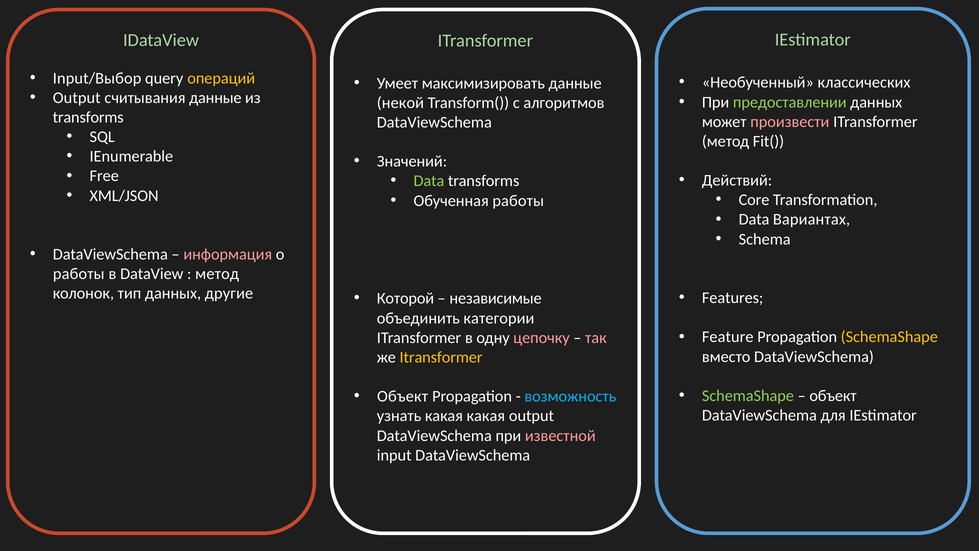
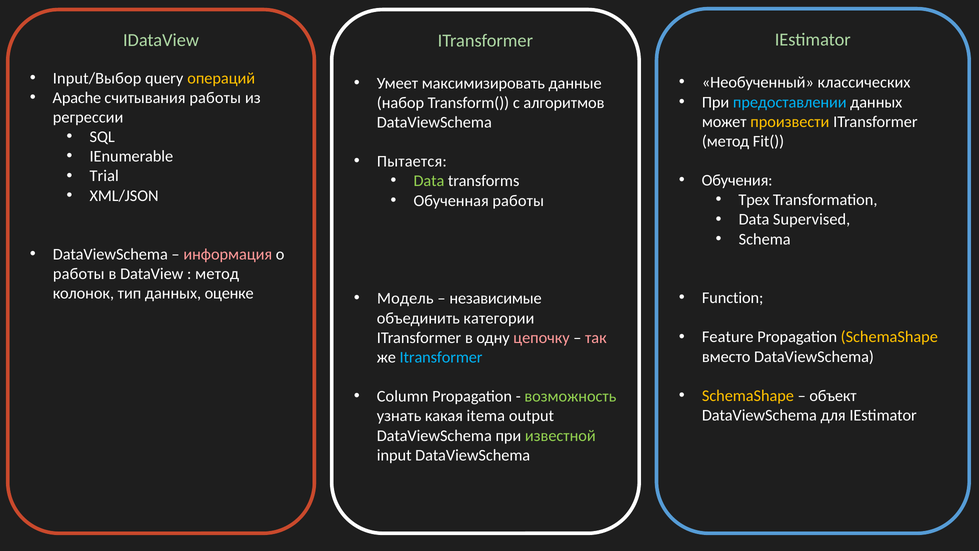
Output: Output -> Apache (77, 98)
считывания данные: данные -> работы (215, 98)
предоставлении colour: light green -> light blue (790, 102)
некой: некой -> набор (400, 103)
transforms: transforms -> регрессии (88, 117)
произвести colour: pink -> yellow (790, 122)
Значений: Значений -> Пытается (412, 161)
Free: Free -> Trial (104, 176)
Действий: Действий -> Обучения (737, 180)
Core: Core -> Трех (754, 200)
Вариантах: Вариантах -> Supervised (812, 219)
другие: другие -> оценке (229, 293)
Features: Features -> Function (733, 298)
Которой: Которой -> Модель (405, 298)
Itransformer colour: yellow -> light blue (441, 357)
SchemaShape colour: light green -> yellow (748, 396)
Объект: Объект -> Column (403, 396)
возможность colour: light blue -> light green (570, 396)
какая какая: какая -> itema (486, 416)
известной colour: pink -> light green (560, 435)
